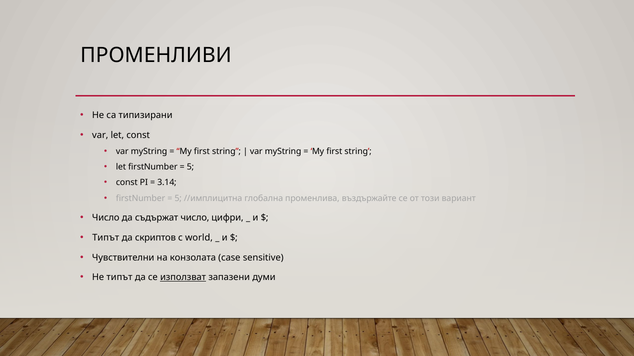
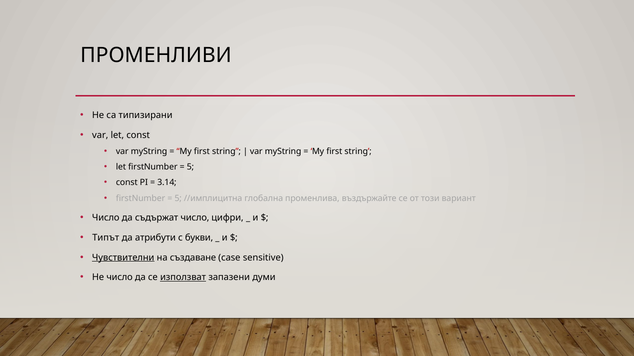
скриптов: скриптов -> атрибути (155, 238)
world: world -> букви (199, 238)
Чувствителни underline: none -> present (123, 258)
конзолата: конзолата -> създаване (193, 258)
Не типът: типът -> число (120, 278)
